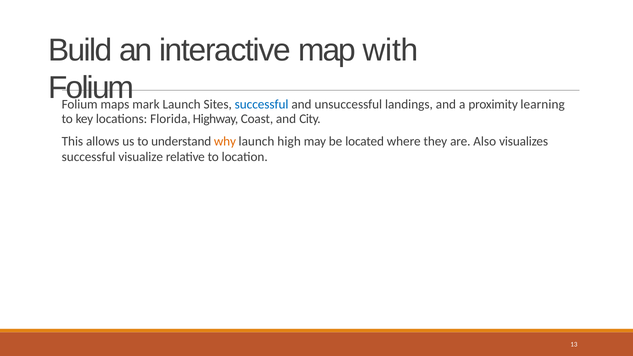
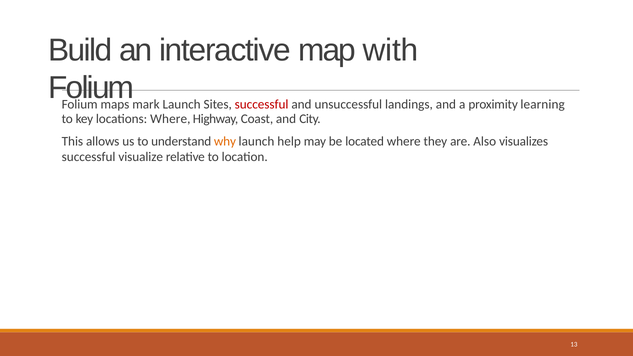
successful colour: blue -> red (262, 105)
locations Florida: Florida -> Where (170, 119)
high: high -> help (289, 142)
